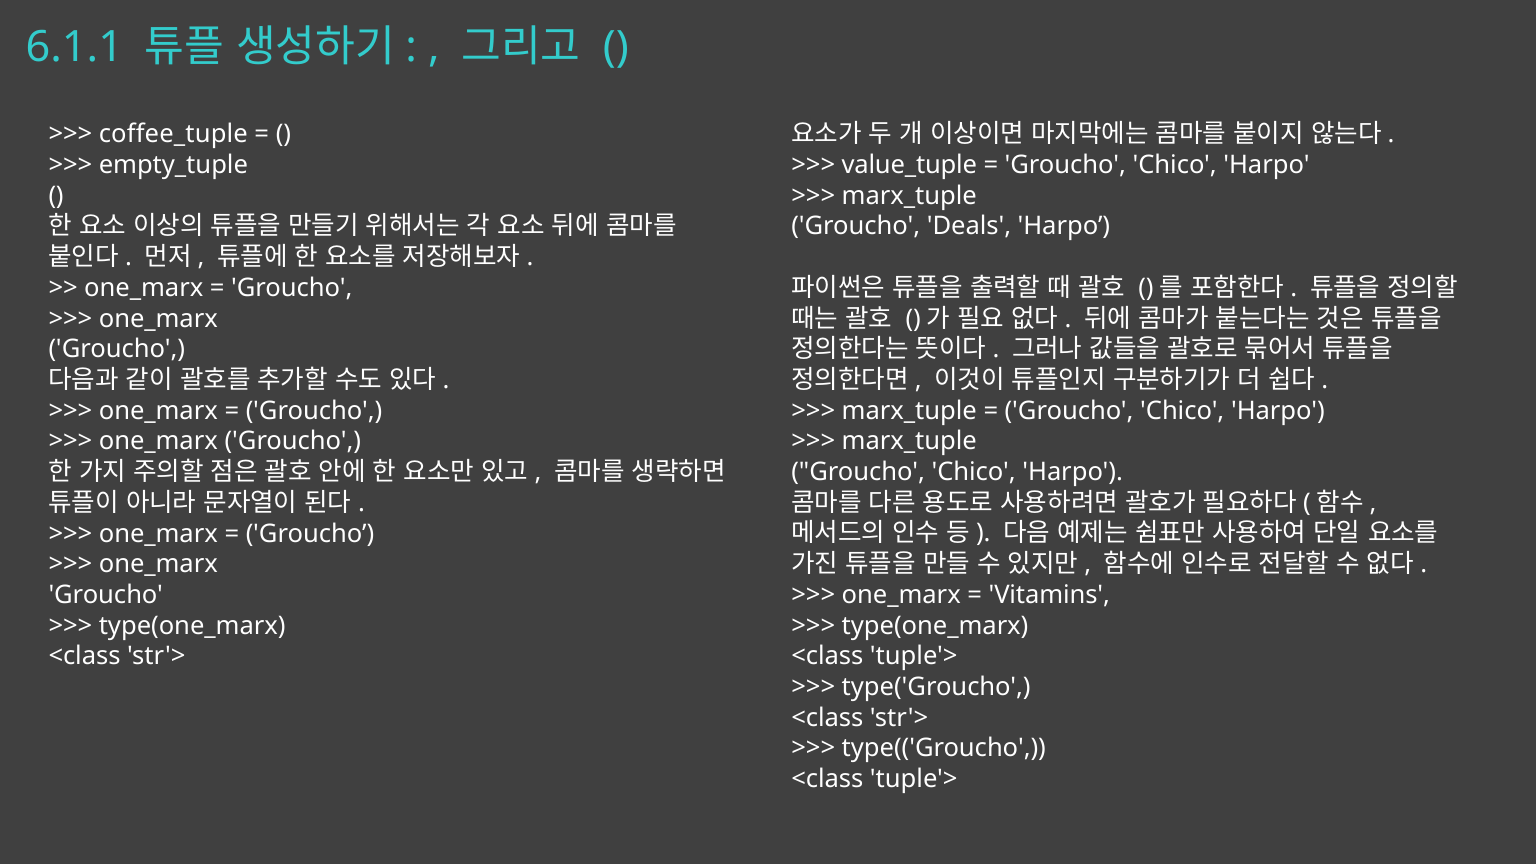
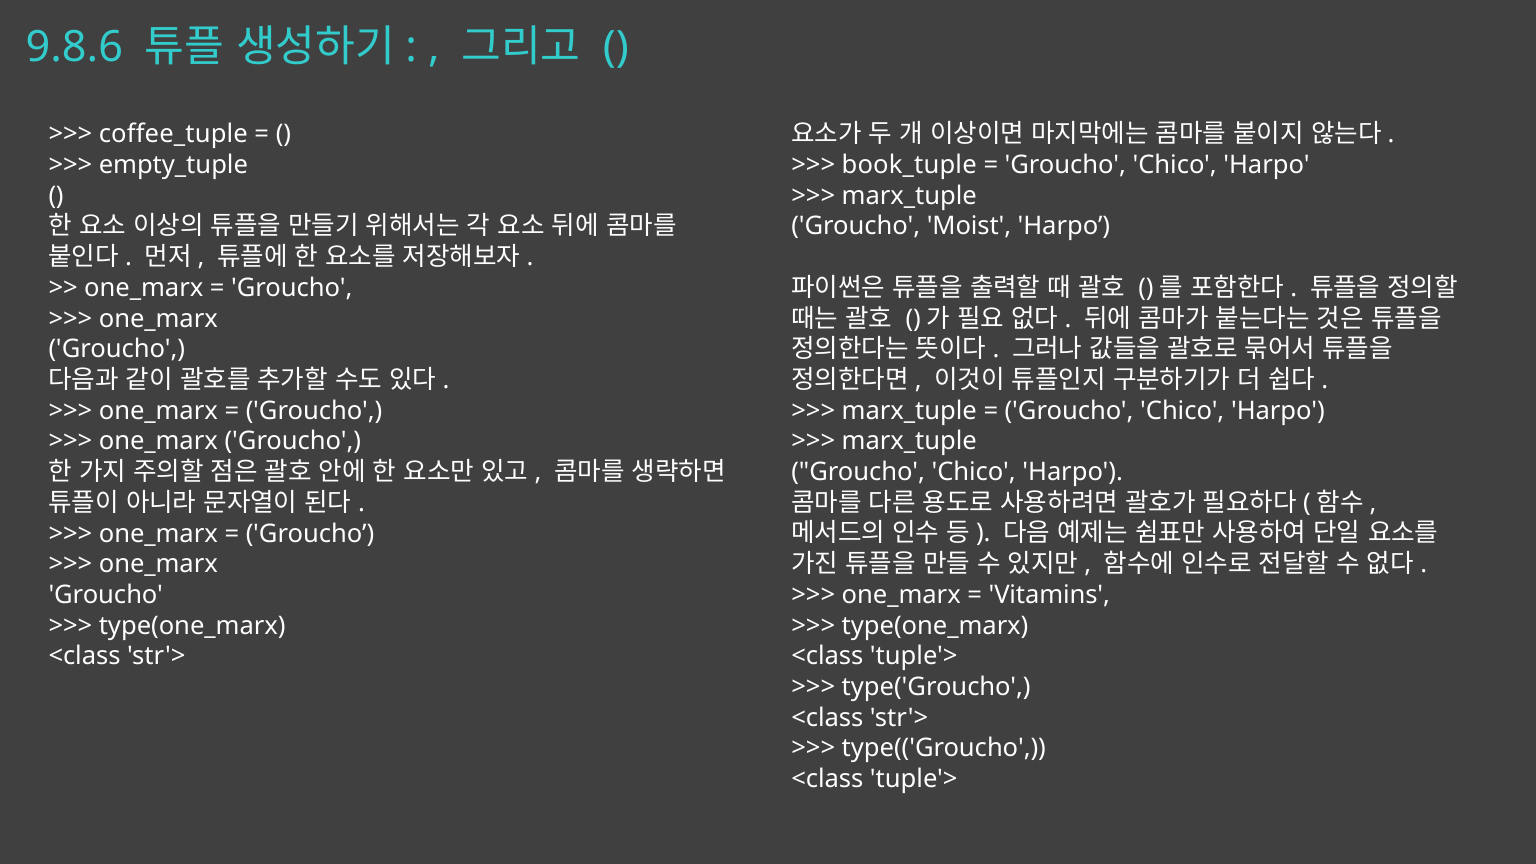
6.1.1: 6.1.1 -> 9.8.6 (74, 47)
value_tuple: value_tuple -> book_tuple (909, 165)
Deals: Deals -> Moist (969, 226)
